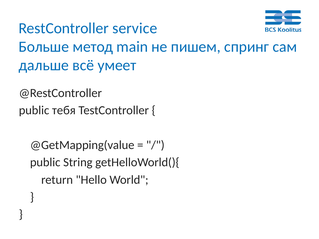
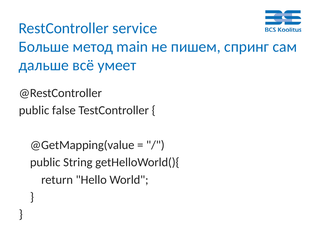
тебя: тебя -> false (64, 110)
